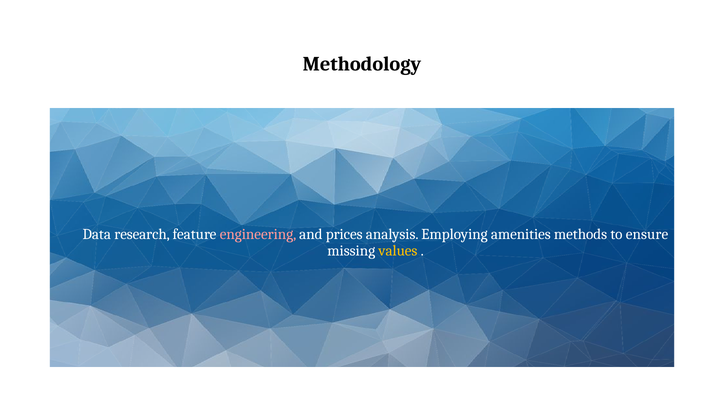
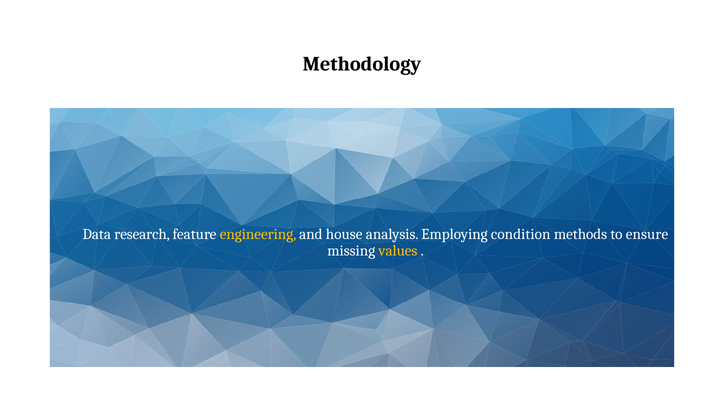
engineering colour: pink -> yellow (258, 235)
prices: prices -> house (344, 235)
amenities: amenities -> condition (521, 235)
